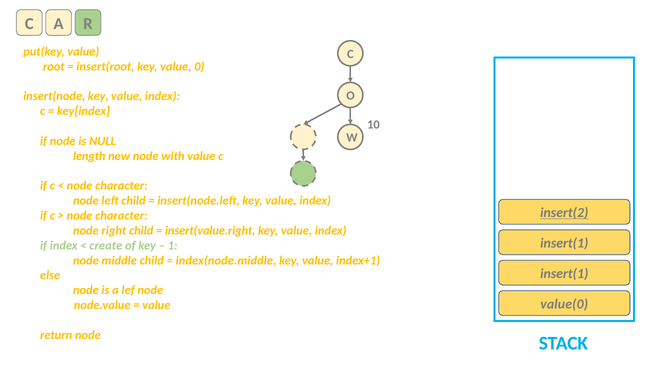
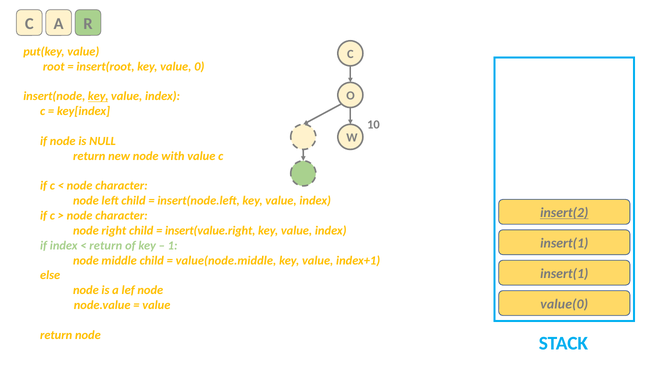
key underline: none -> present (98, 96)
length: length -> return (89, 156)
create: create -> return (106, 245)
index(node.middle: index(node.middle -> value(node.middle (226, 260)
